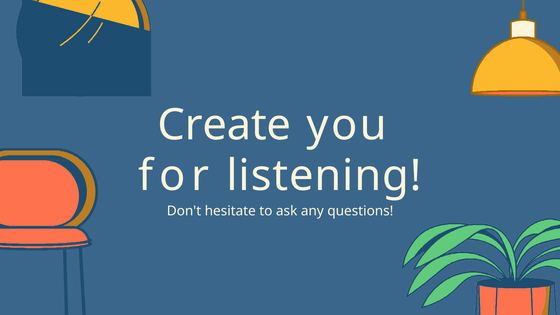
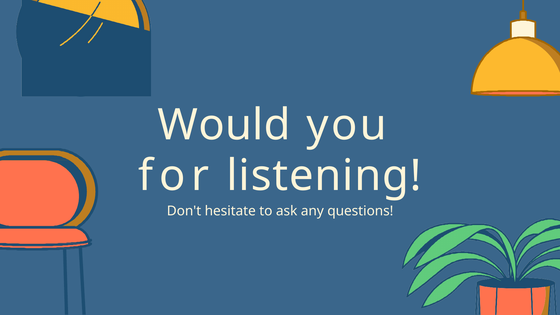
Create: Create -> Would (224, 125)
